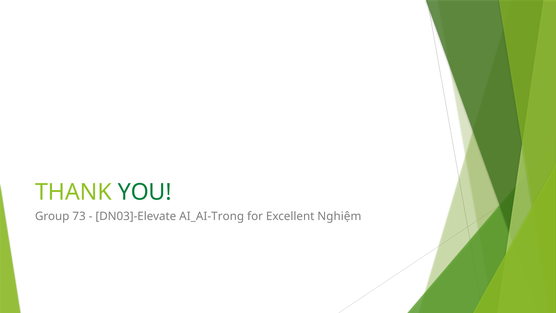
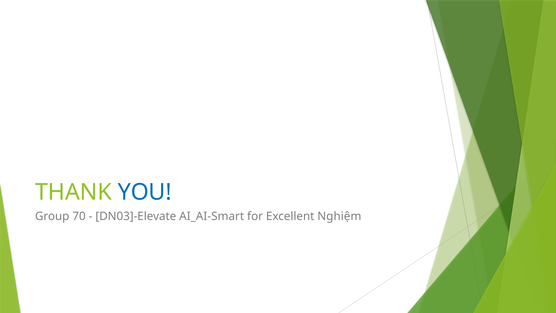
YOU colour: green -> blue (145, 192)
73: 73 -> 70 (79, 216)
AI_AI-Trong: AI_AI-Trong -> AI_AI-Smart (212, 216)
